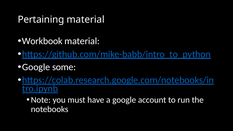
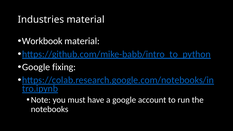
Pertaining: Pertaining -> Industries (41, 20)
some: some -> fixing (64, 67)
